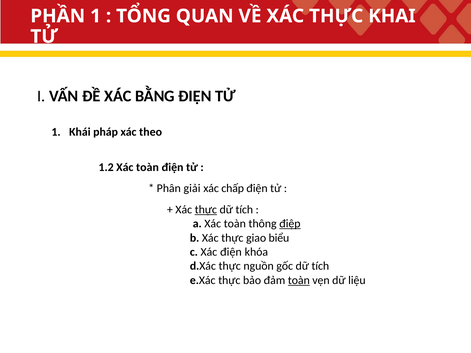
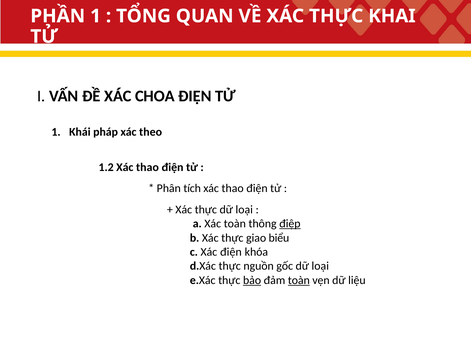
BẰNG: BẰNG -> CHOA (155, 96)
1.2 Xác toàn: toàn -> thao (147, 167)
giải: giải -> tích (192, 189)
chấp: chấp -> thao (233, 189)
thực underline: present -> none (206, 210)
tích: tích -> loại (244, 210)
gốc dữ tích: tích -> loại (320, 266)
bảo underline: none -> present (252, 280)
